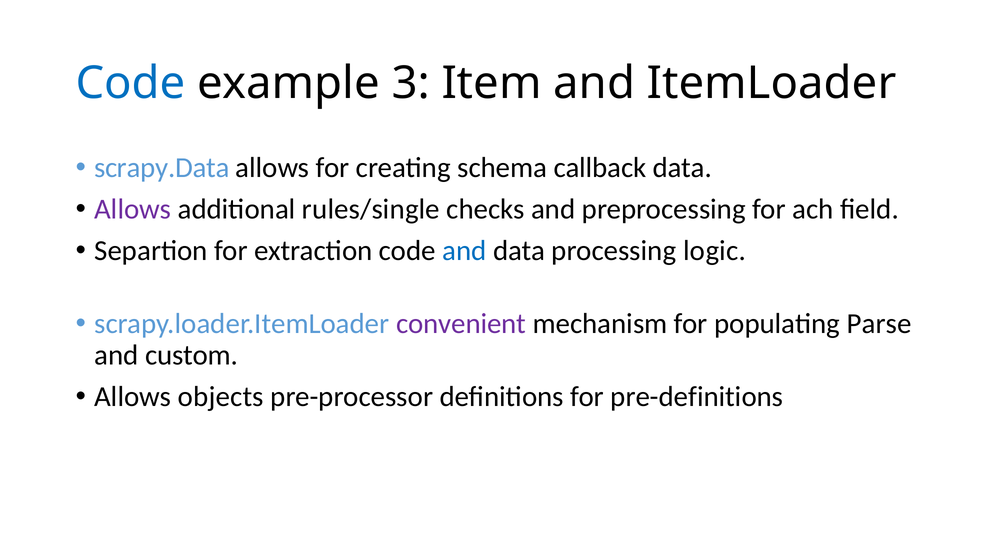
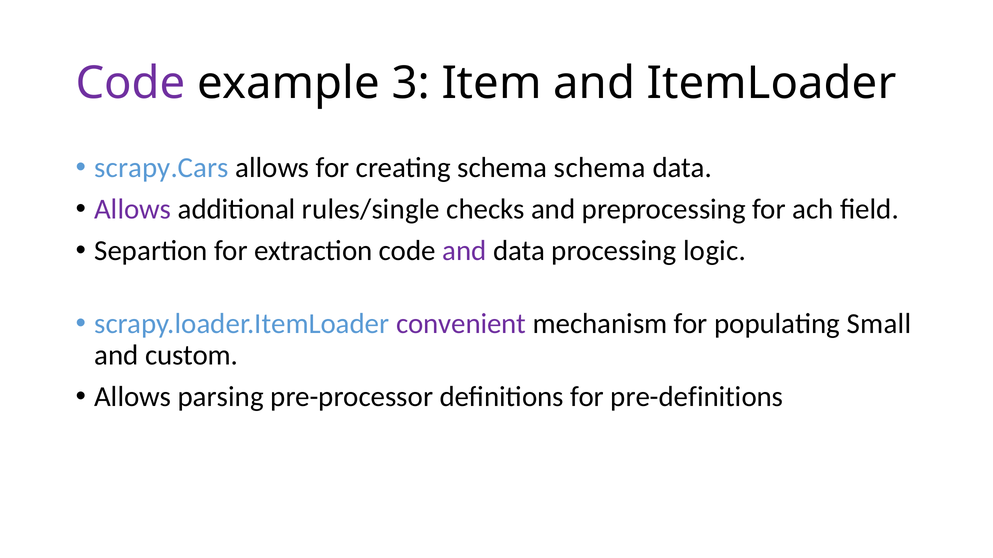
Code colour: blue -> purple (131, 83)
scrapy.Data: scrapy.Data -> scrapy.Cars (162, 168)
schema callback: callback -> schema (600, 168)
and colour: blue -> purple (464, 251)
Parse: Parse -> Small (879, 324)
objects: objects -> parsing (221, 397)
